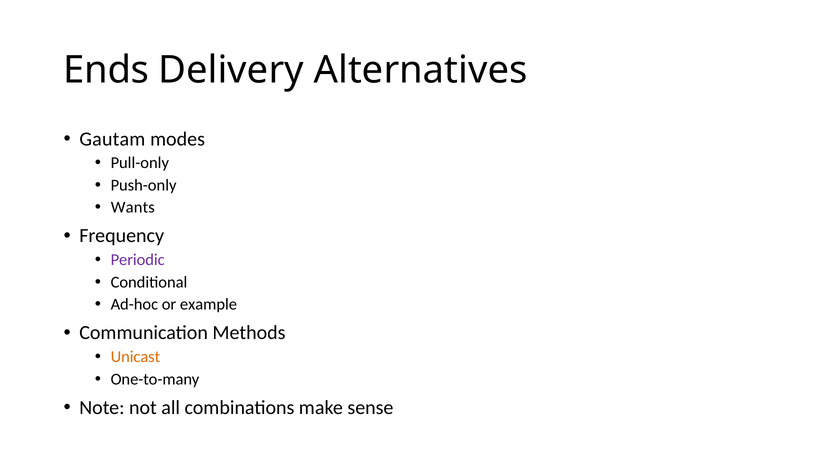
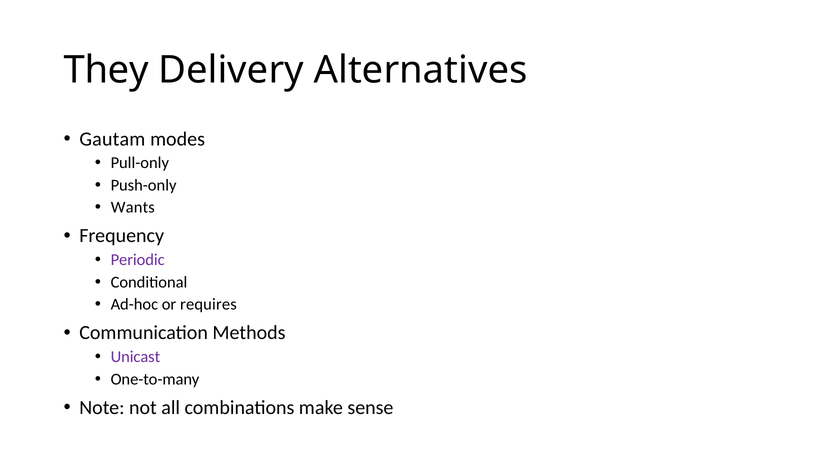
Ends: Ends -> They (106, 70)
example: example -> requires (208, 304)
Unicast colour: orange -> purple (135, 357)
